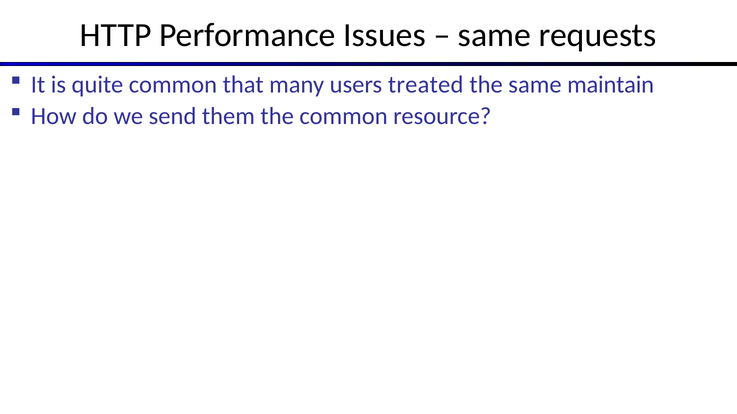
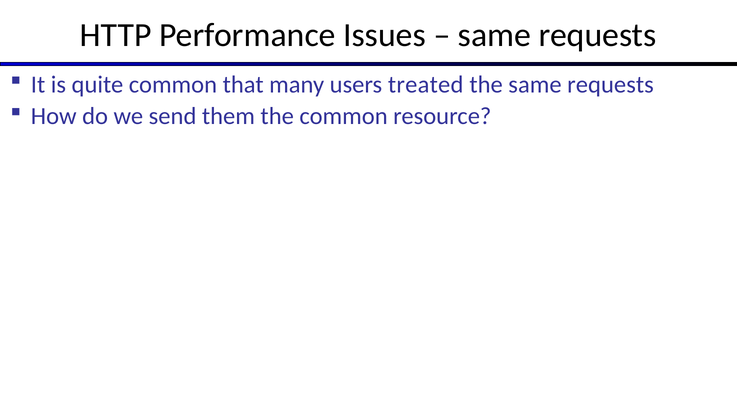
the same maintain: maintain -> requests (610, 85)
